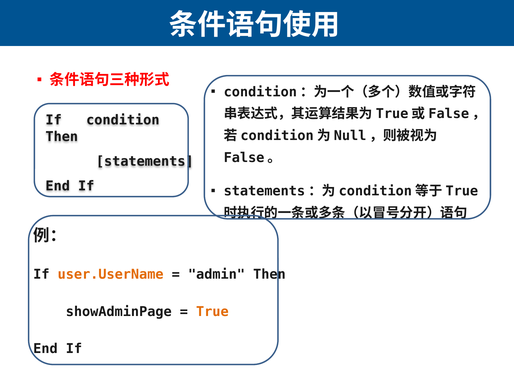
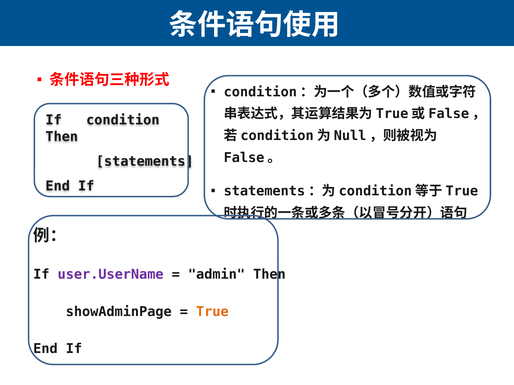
user.UserName colour: orange -> purple (111, 275)
